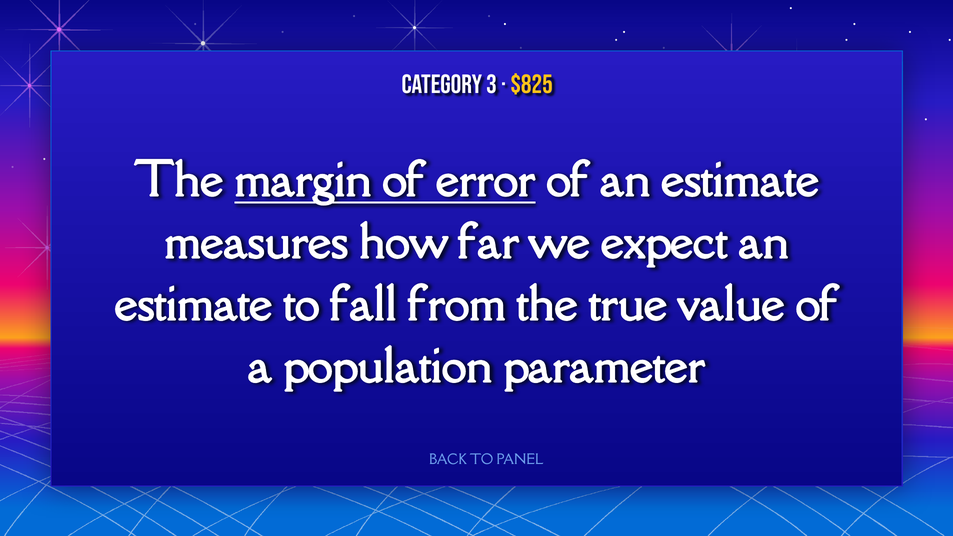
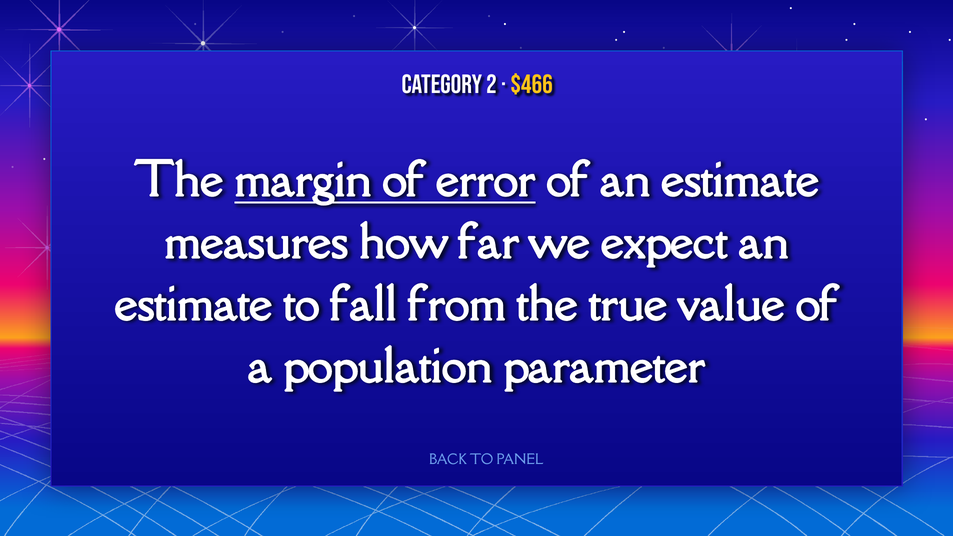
3: 3 -> 2 (492, 84)
$825: $825 -> $466 (532, 84)
